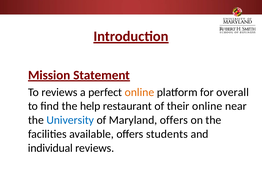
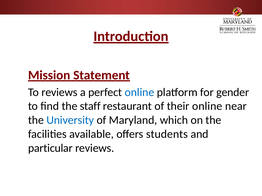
online colour: orange -> blue (139, 92)
overall: overall -> gender (233, 92)
help: help -> staff (90, 106)
Maryland offers: offers -> which (174, 120)
individual: individual -> particular (50, 148)
